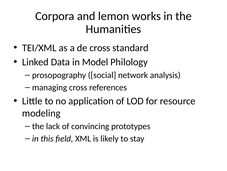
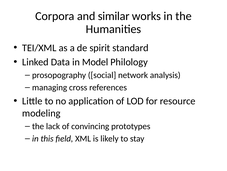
lemon: lemon -> similar (114, 16)
de cross: cross -> spirit (100, 48)
